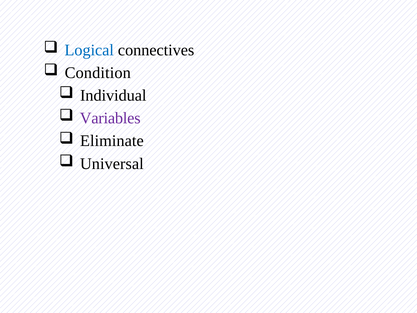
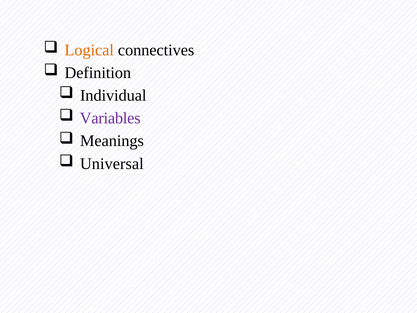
Logical colour: blue -> orange (89, 50)
Condition: Condition -> Definition (98, 73)
Eliminate: Eliminate -> Meanings (112, 141)
